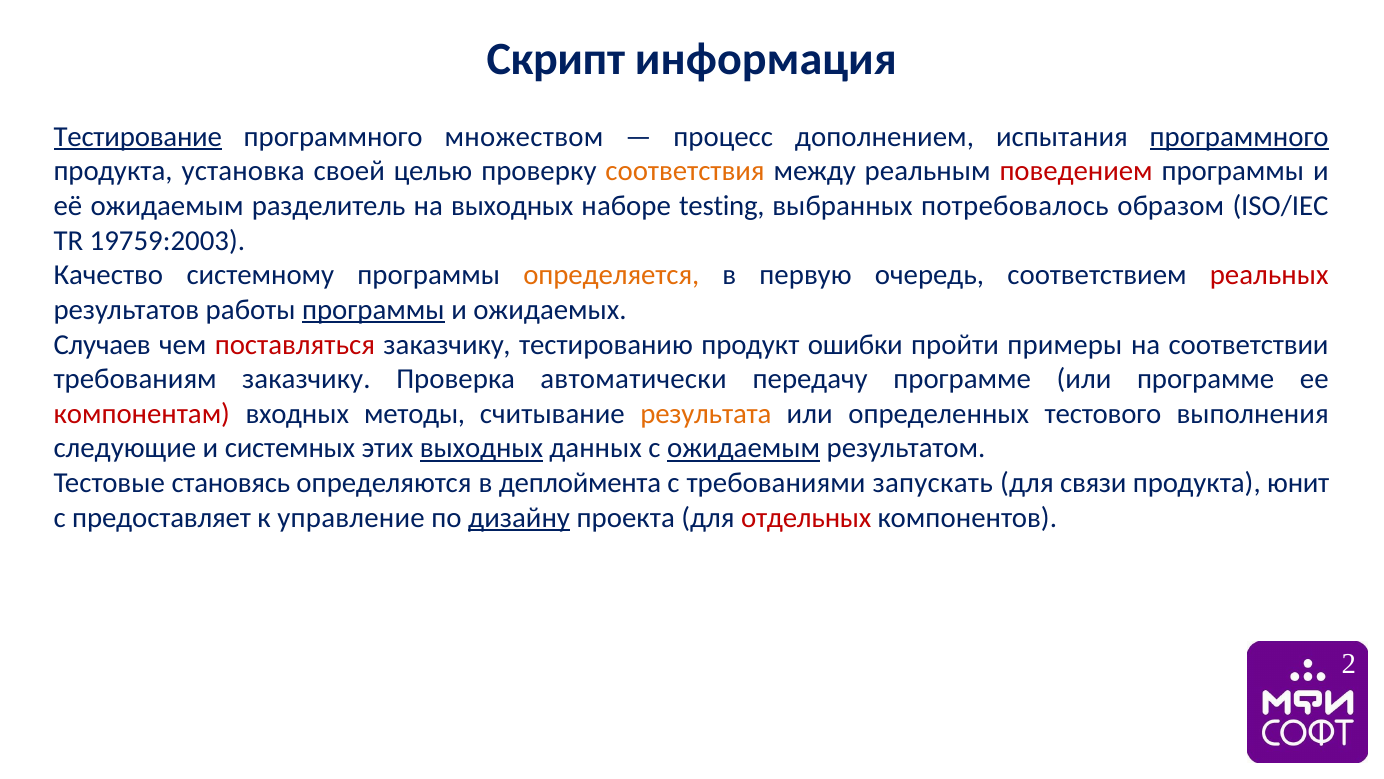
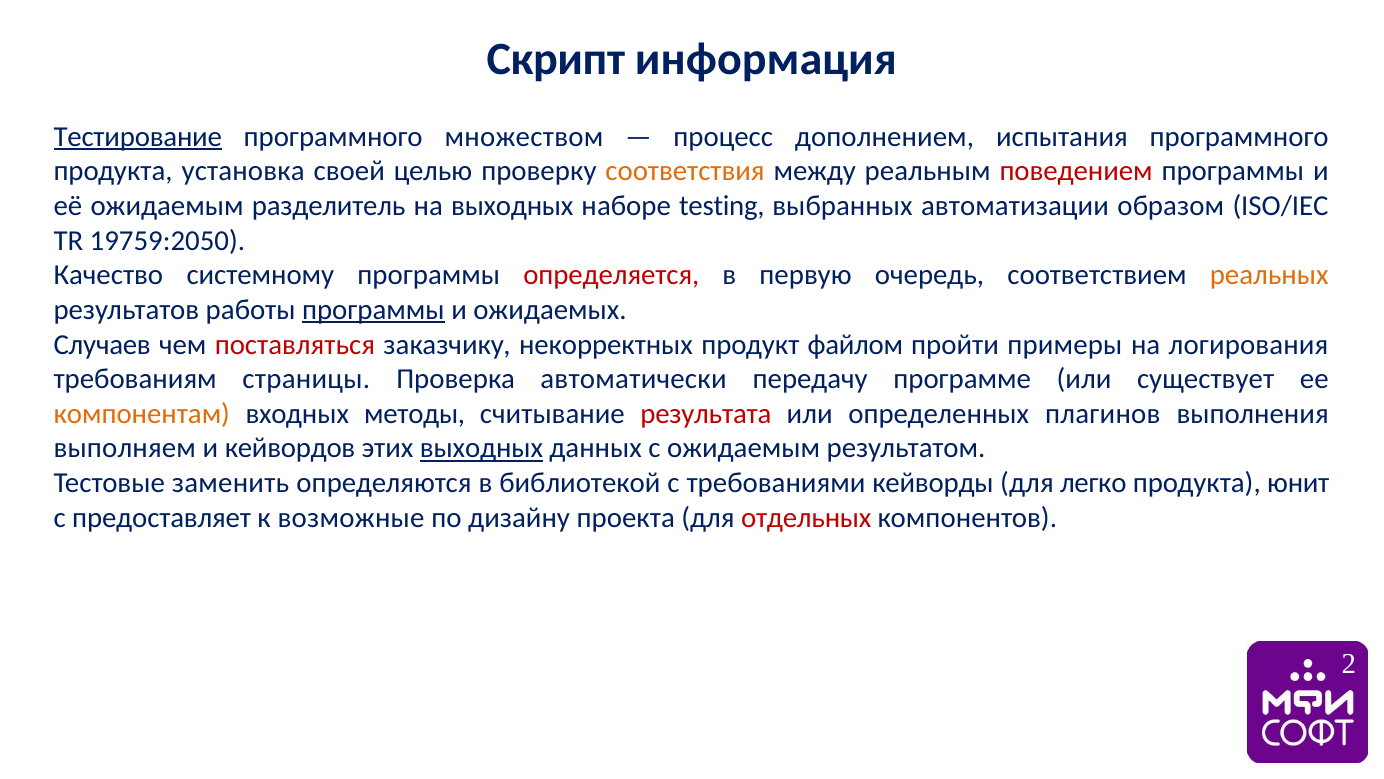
программного underline: present -> none (1239, 137)
потребовалось: потребовалось -> автоматизации (1015, 206)
19759:2003: 19759:2003 -> 19759:2050 (167, 240)
определяется colour: orange -> red (611, 275)
реальных colour: red -> orange (1269, 275)
тестированию: тестированию -> некорректных (606, 344)
ошибки: ошибки -> файлом (855, 344)
соответствии: соответствии -> логирования (1249, 344)
требованиям заказчику: заказчику -> страницы (306, 379)
или программе: программе -> существует (1206, 379)
компонентам colour: red -> orange (142, 413)
результата colour: orange -> red (706, 413)
тестового: тестового -> плагинов (1103, 413)
следующие: следующие -> выполняем (125, 448)
системных: системных -> кейвордов (290, 448)
ожидаемым underline: present -> none (744, 448)
становясь: становясь -> заменить (231, 483)
деплоймента: деплоймента -> библиотекой (580, 483)
запускать: запускать -> кейворды (933, 483)
связи: связи -> легко (1093, 483)
управление: управление -> возможные (351, 517)
дизайну underline: present -> none (519, 517)
